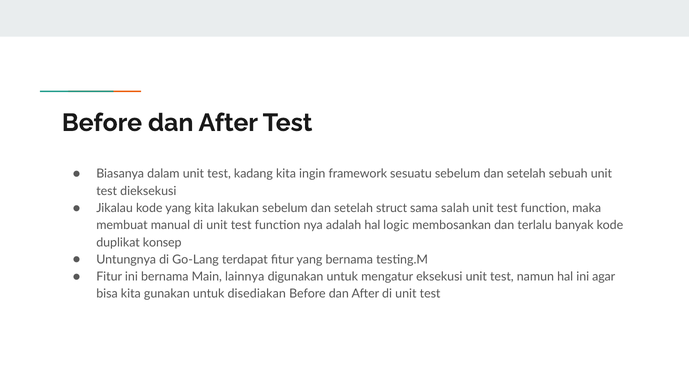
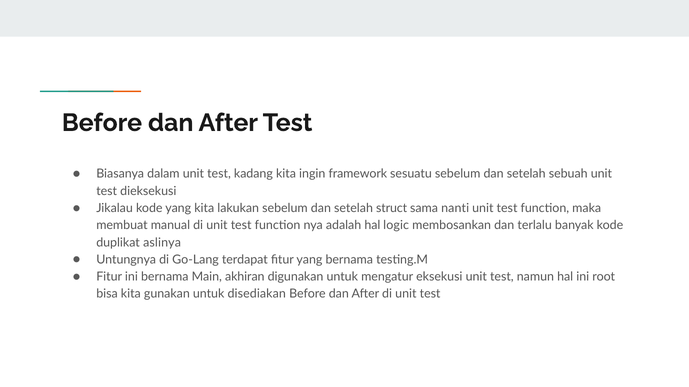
salah: salah -> nanti (455, 208)
konsep: konsep -> aslinya (162, 243)
lainnya: lainnya -> akhiran (245, 277)
agar: agar -> root (604, 277)
